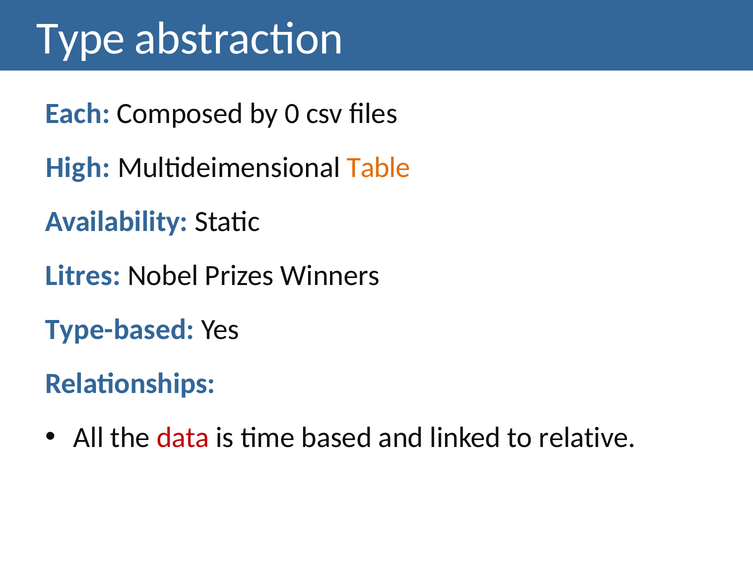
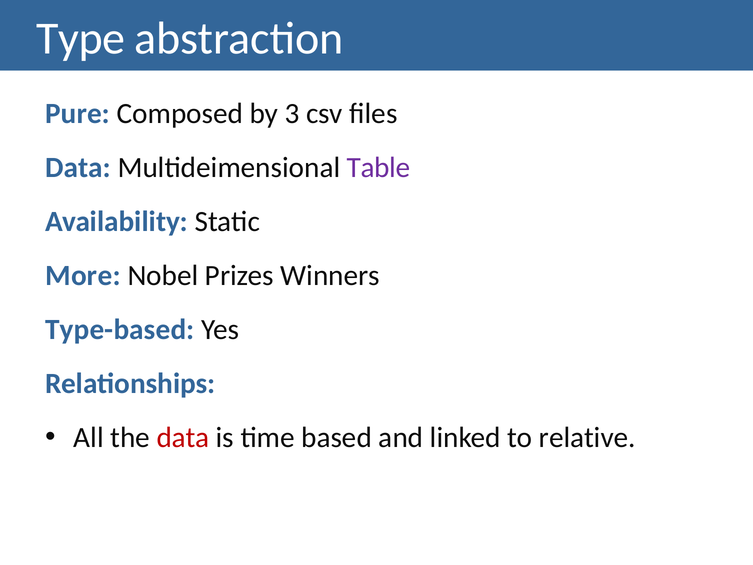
Each: Each -> Pure (78, 114)
0: 0 -> 3 (292, 114)
High: High -> Data (78, 167)
Table colour: orange -> purple (378, 167)
Litres: Litres -> More (83, 275)
